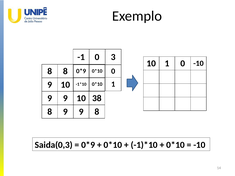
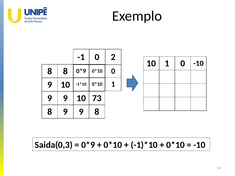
3: 3 -> 2 (113, 57)
38: 38 -> 73 (97, 98)
